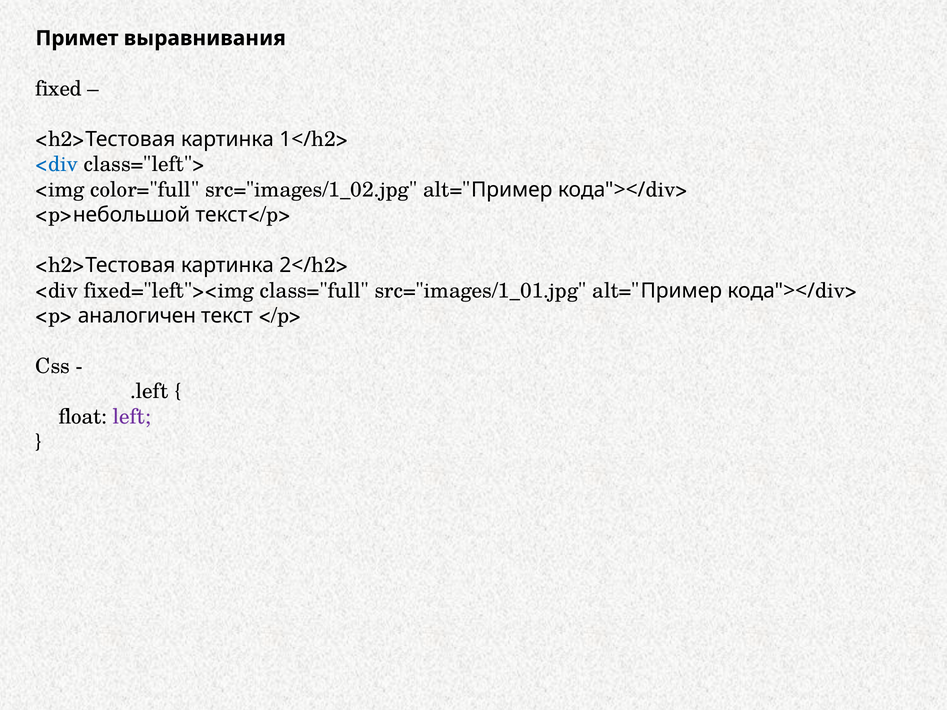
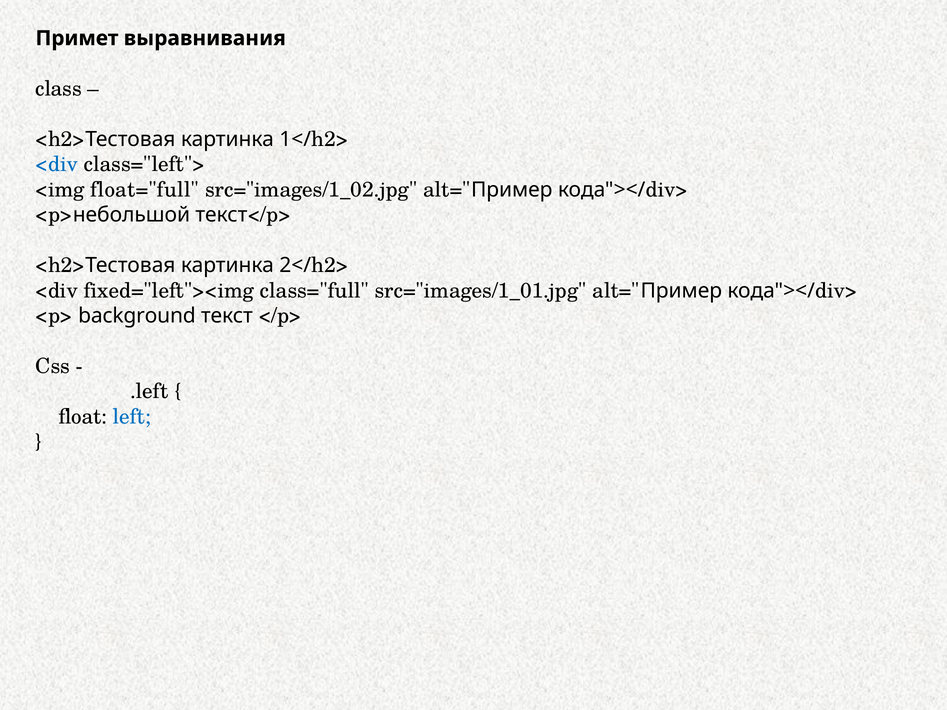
fixed: fixed -> class (59, 89)
color="full: color="full -> float="full (145, 190)
аналогичен: аналогичен -> background (137, 316)
left colour: purple -> blue (132, 417)
